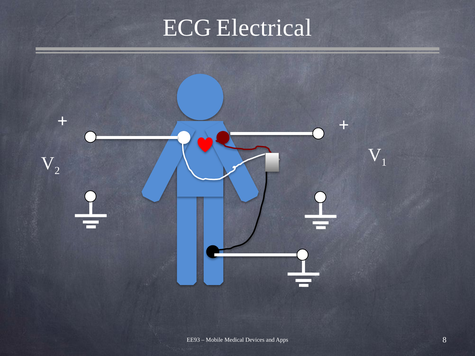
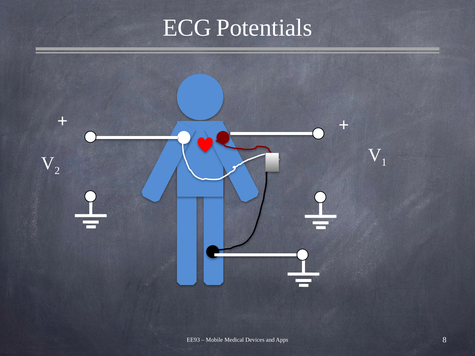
Electrical: Electrical -> Potentials (264, 28)
